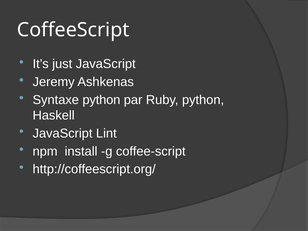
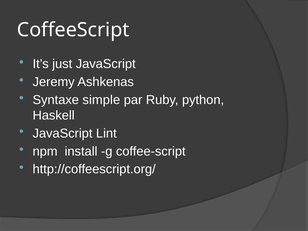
Syntaxe python: python -> simple (101, 100)
